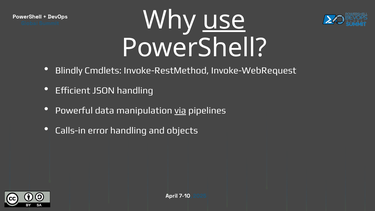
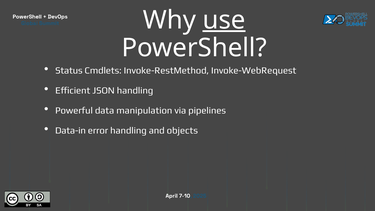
Blindly: Blindly -> Status (69, 71)
via underline: present -> none (180, 111)
Calls-in: Calls-in -> Data-in (71, 131)
